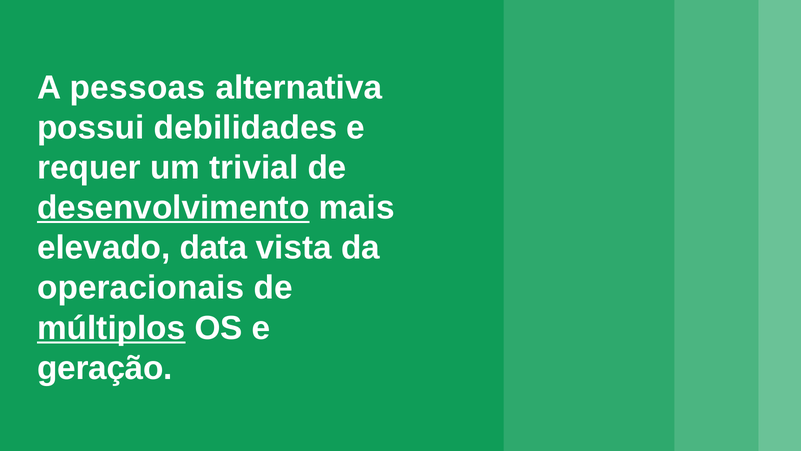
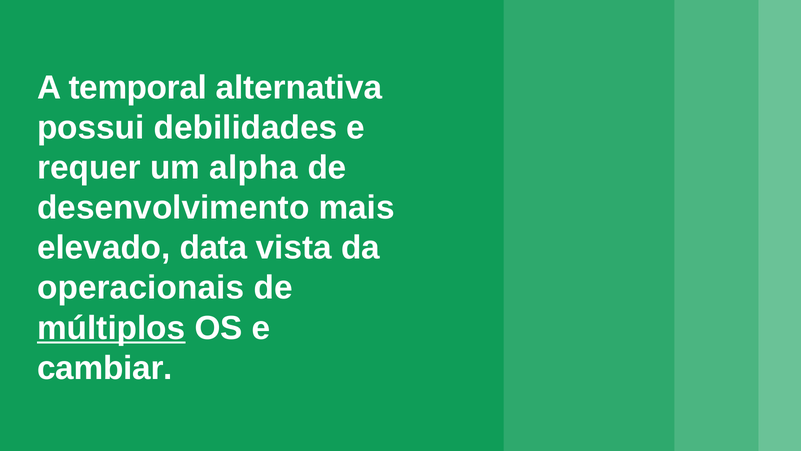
pessoas: pessoas -> temporal (138, 87)
trivial: trivial -> alpha (254, 168)
desenvolvimento underline: present -> none (173, 208)
geração: geração -> cambiar (105, 368)
